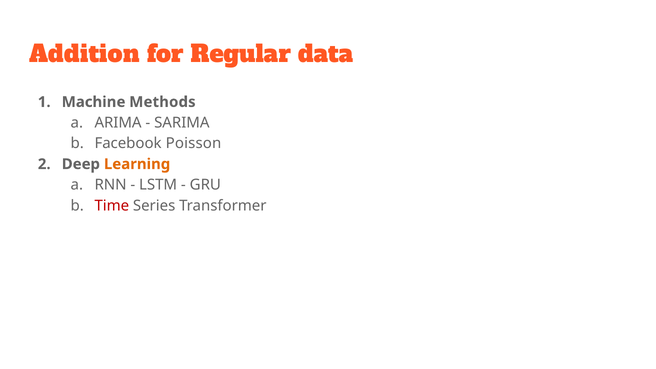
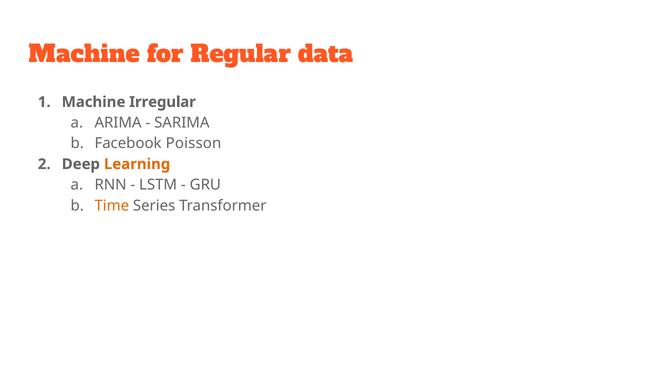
Addition: Addition -> Machine (84, 54)
Methods: Methods -> Irregular (163, 102)
Time colour: red -> orange (112, 206)
